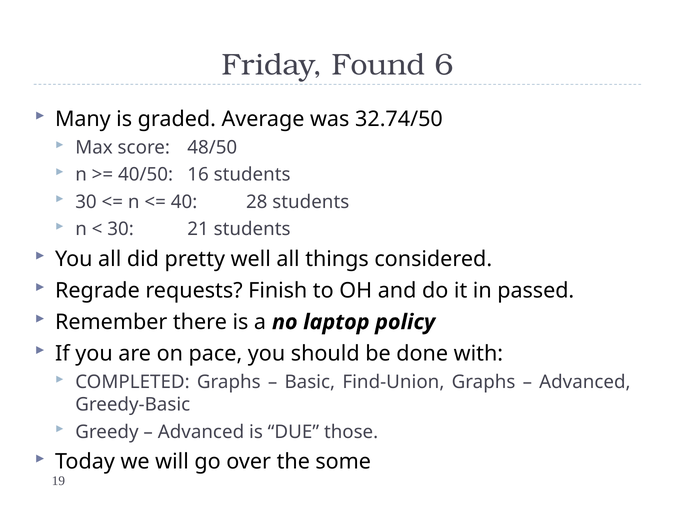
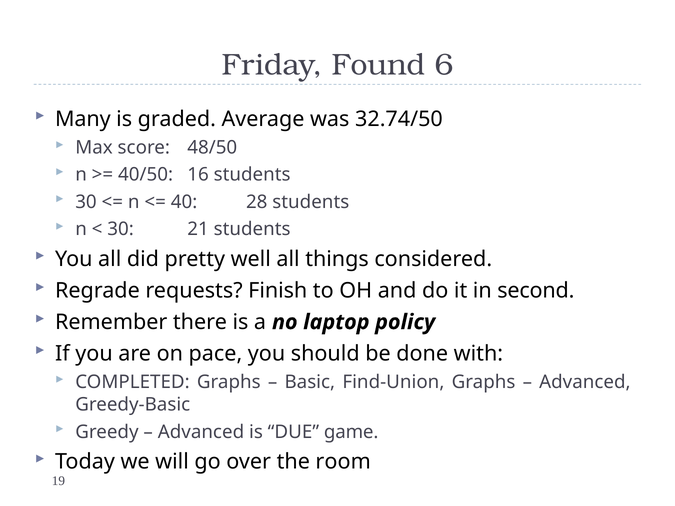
passed: passed -> second (536, 291)
those: those -> game (351, 432)
some: some -> room (343, 462)
